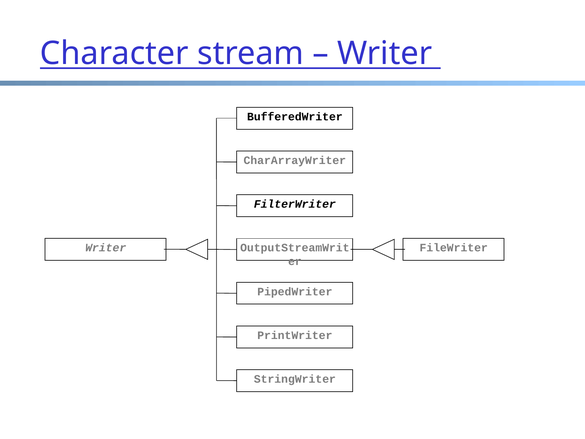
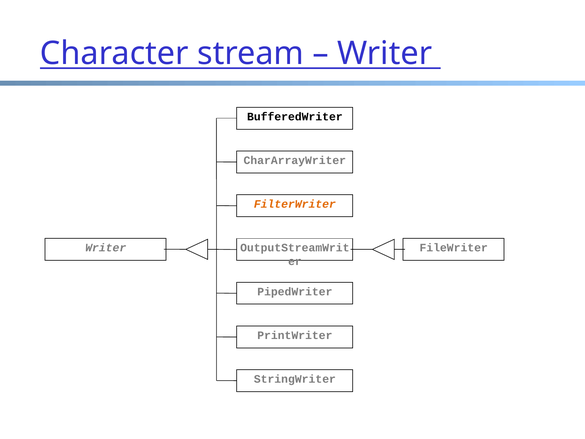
FilterWriter colour: black -> orange (295, 204)
